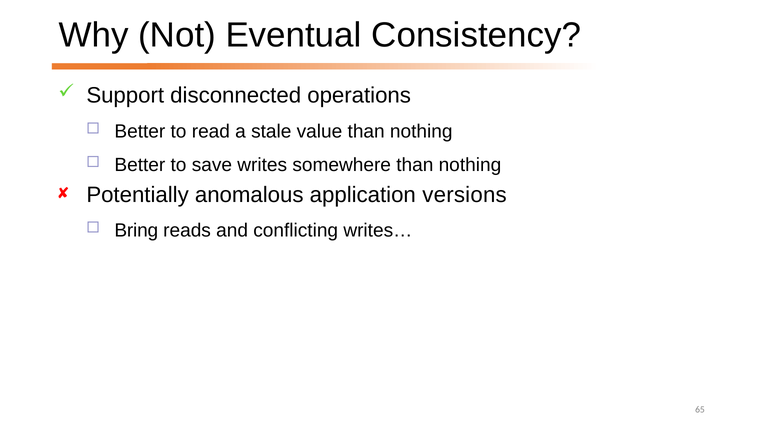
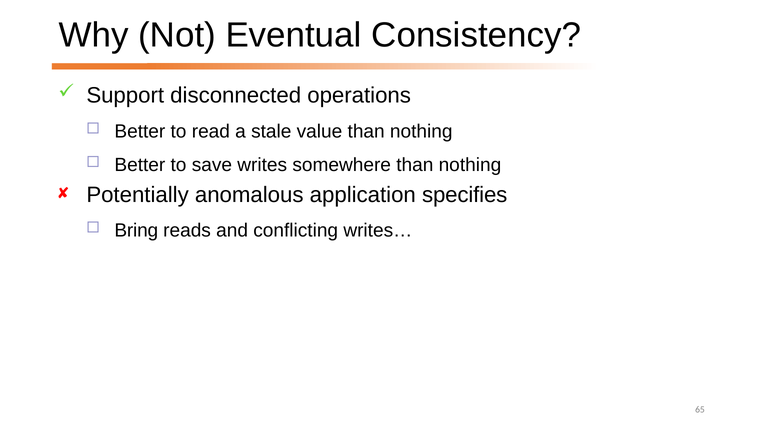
versions: versions -> specifies (465, 195)
